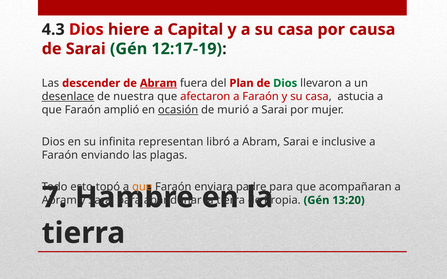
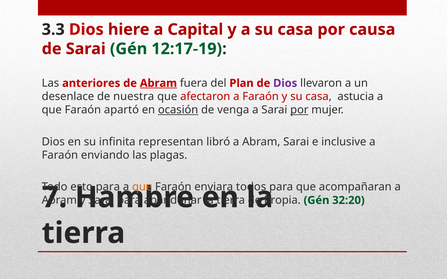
4.3: 4.3 -> 3.3 (53, 30)
descender: descender -> anteriores (91, 83)
Dios colour: green -> purple (285, 83)
desenlace underline: present -> none (68, 97)
amplió: amplió -> apartó (121, 110)
murió: murió -> venga (233, 110)
por underline: none -> present (299, 110)
esto topó: topó -> para (108, 187)
padre: padre -> todos (251, 187)
13:20: 13:20 -> 32:20 (348, 201)
